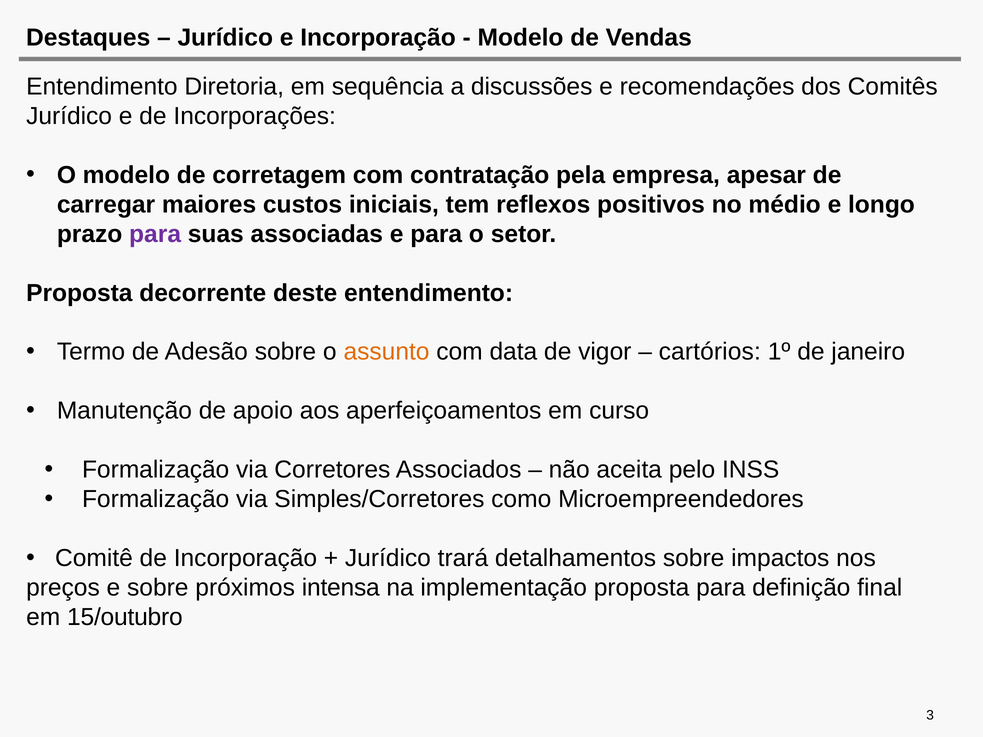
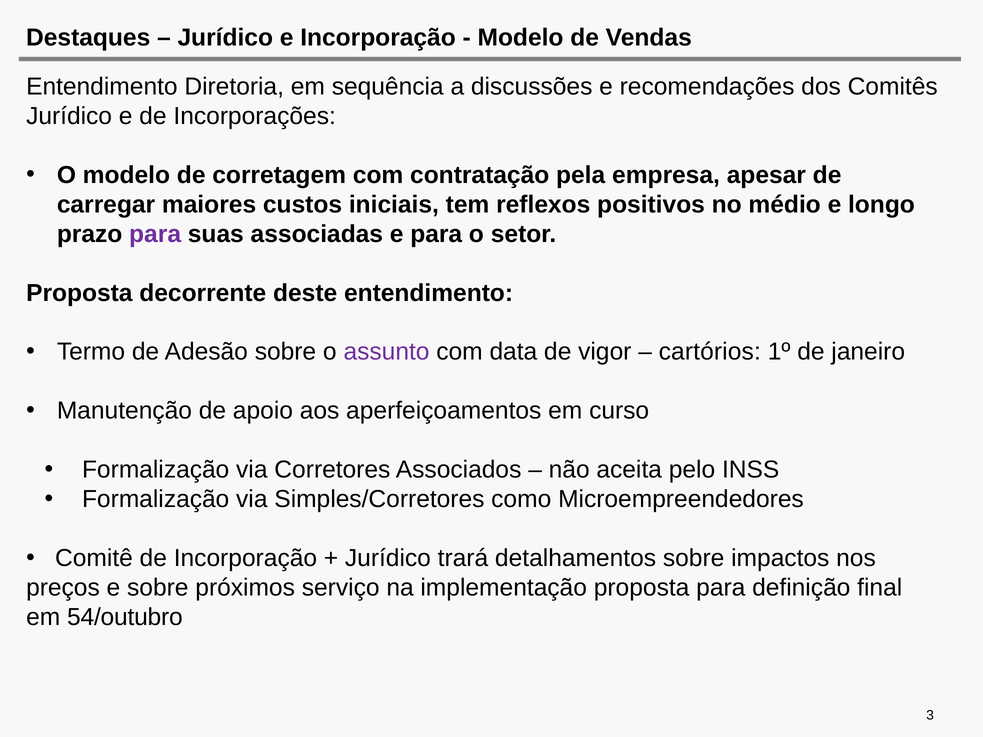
assunto colour: orange -> purple (387, 352)
intensa: intensa -> serviço (341, 588)
15/outubro: 15/outubro -> 54/outubro (125, 617)
